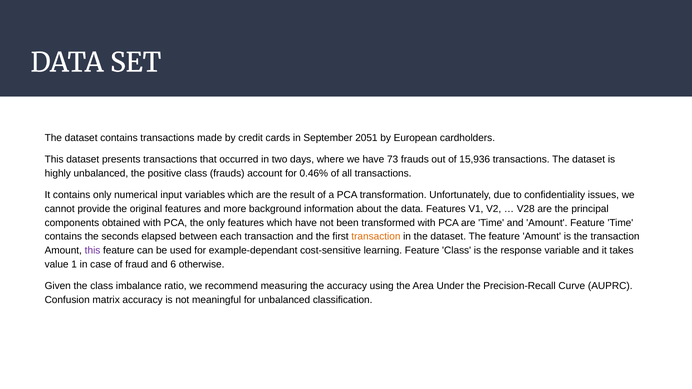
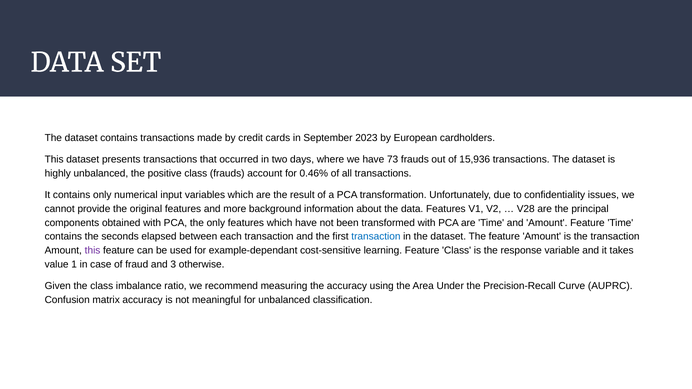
2051: 2051 -> 2023 (366, 138)
transaction colour: orange -> blue (376, 237)
6: 6 -> 3 (173, 265)
